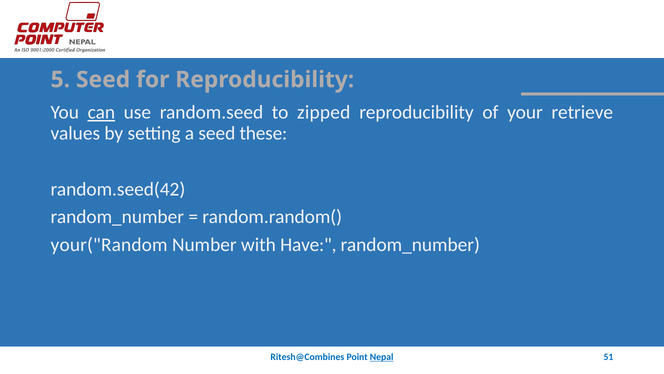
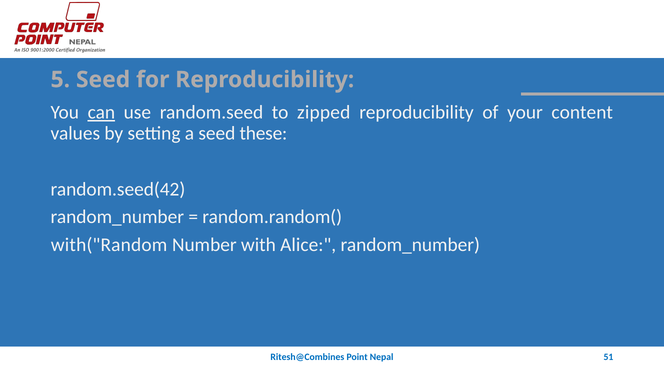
retrieve: retrieve -> content (582, 112)
your("Random: your("Random -> with("Random (109, 245)
Have: Have -> Alice (308, 245)
Nepal underline: present -> none (382, 357)
